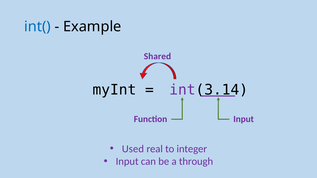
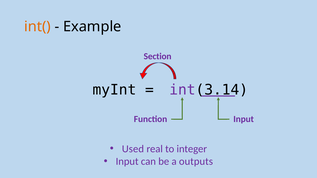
int( colour: blue -> orange (38, 27)
Shared: Shared -> Section (158, 57)
through: through -> outputs (196, 162)
